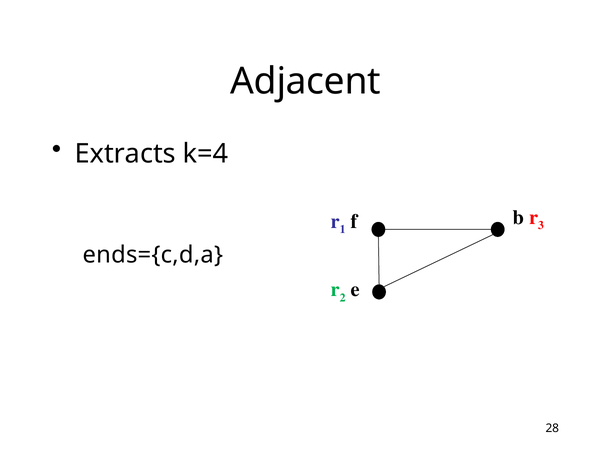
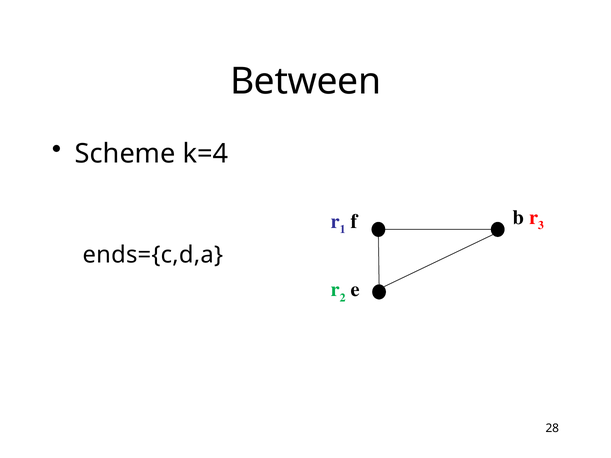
Adjacent: Adjacent -> Between (306, 82)
Extracts: Extracts -> Scheme (125, 154)
